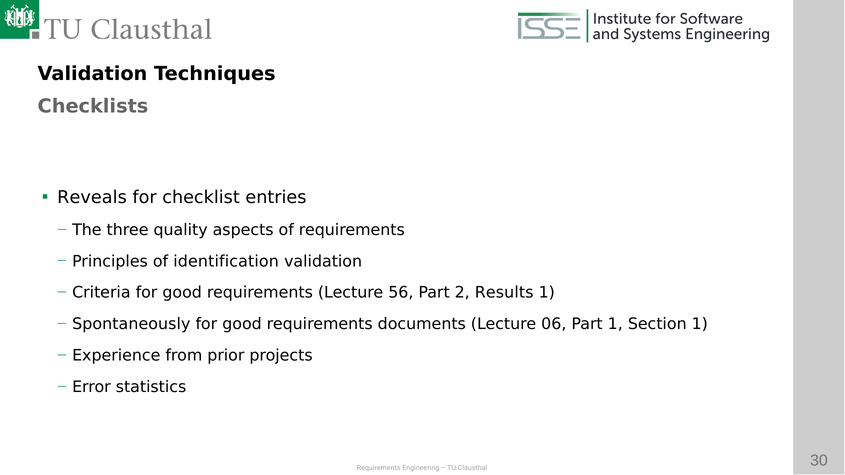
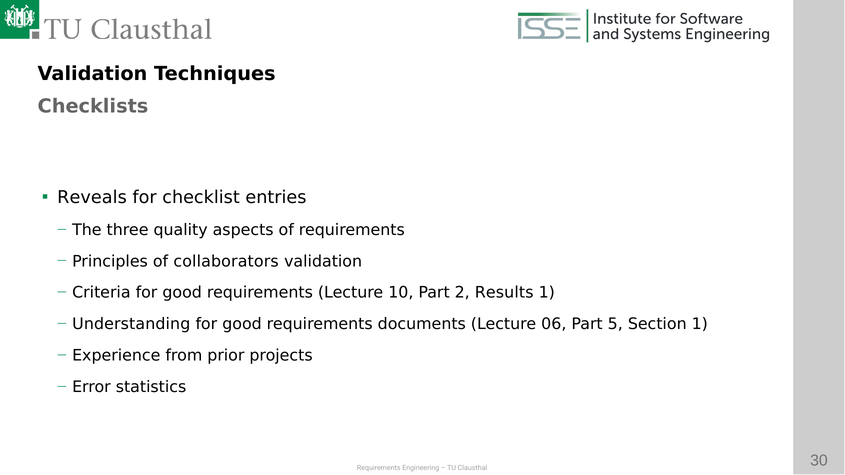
identification: identification -> collaborators (226, 261)
56: 56 -> 10 (401, 293)
Spontaneously: Spontaneously -> Understanding (131, 324)
Part 1: 1 -> 5 (615, 324)
